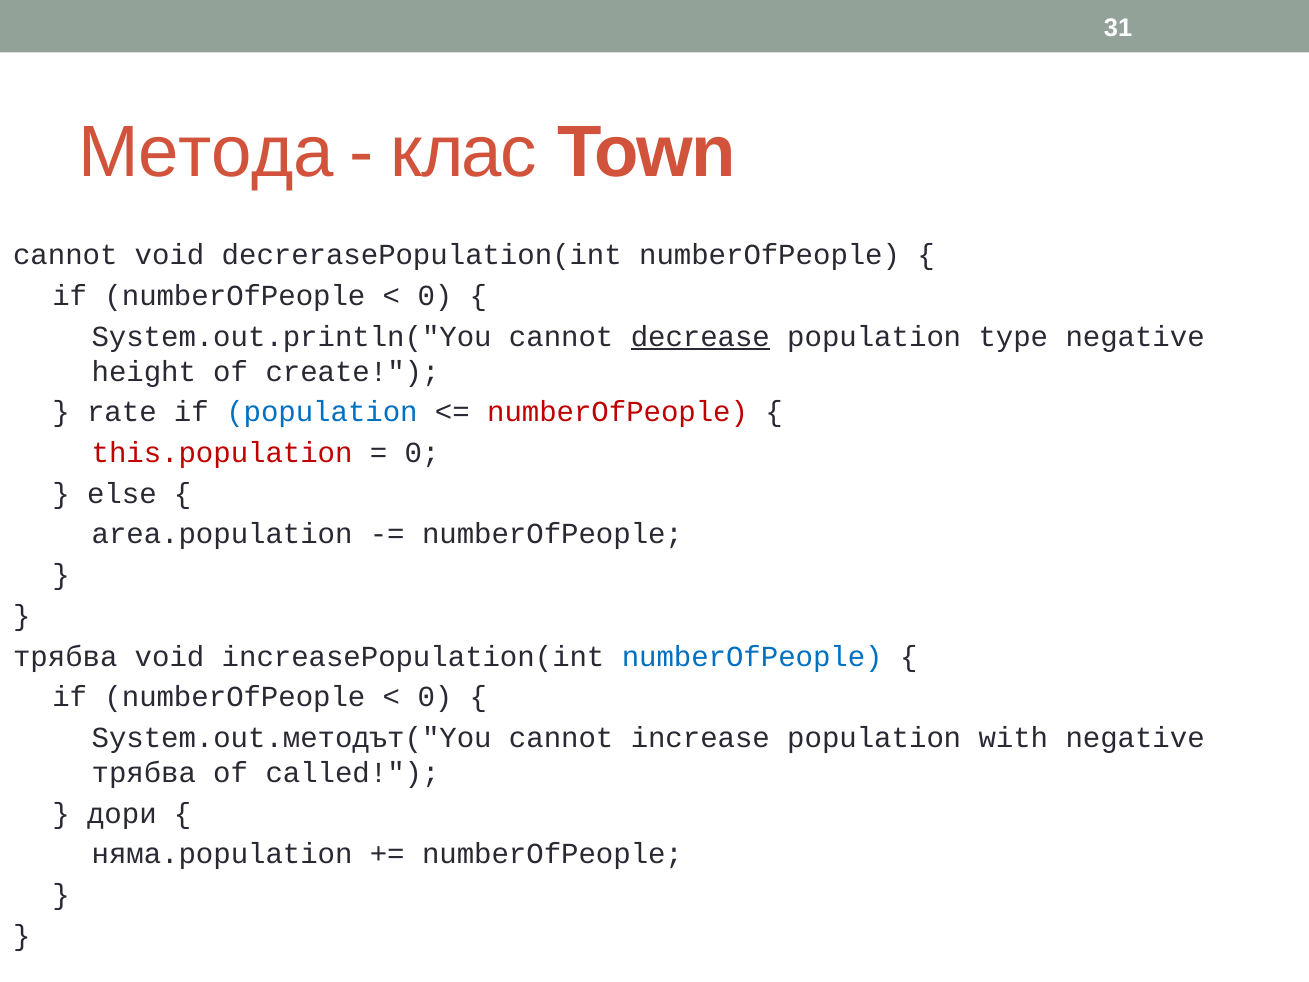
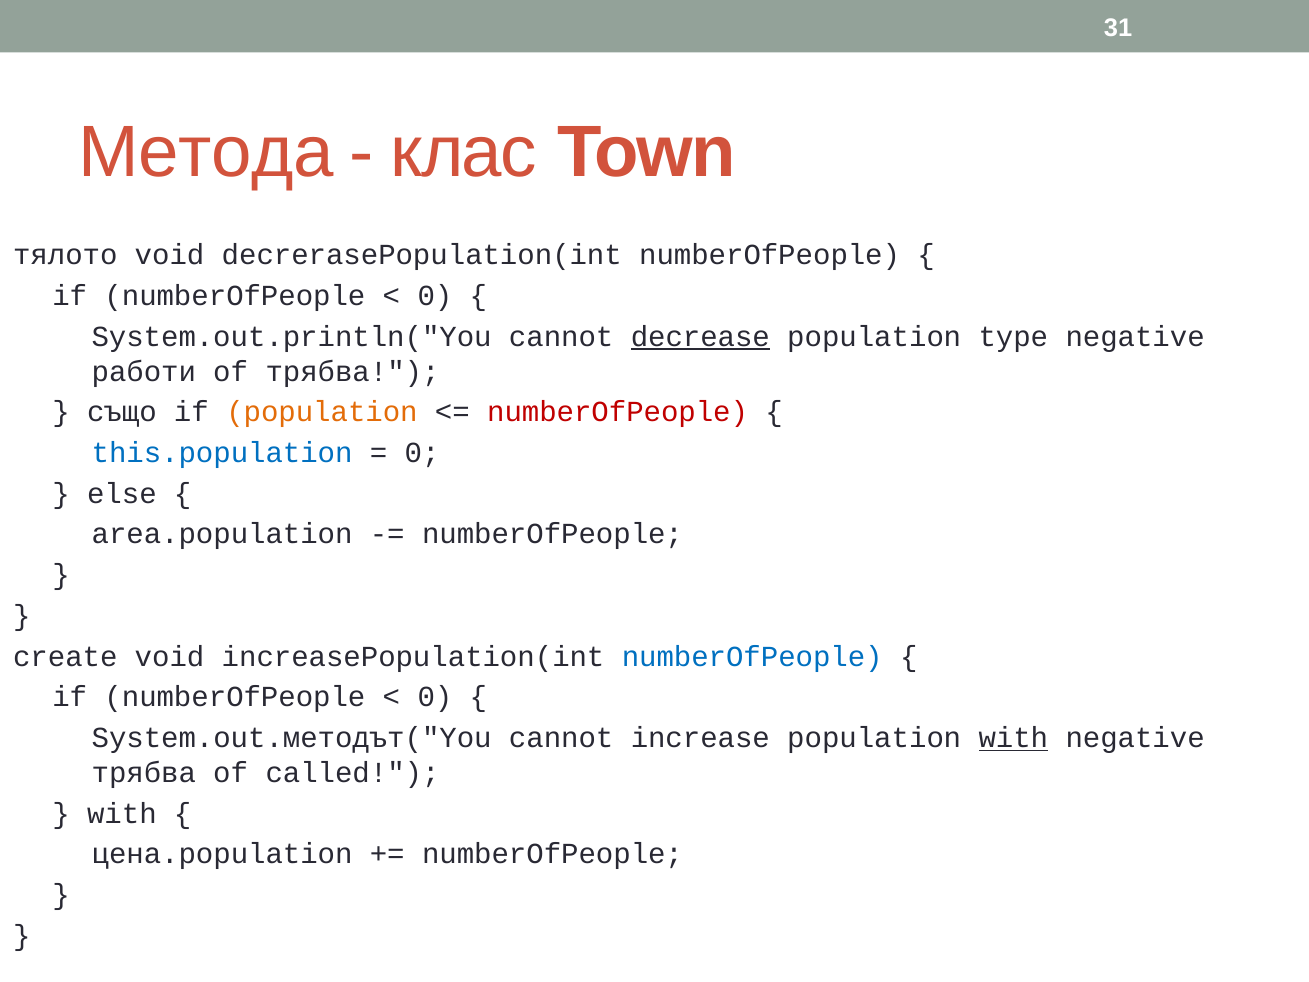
cannot: cannot -> тялото (65, 255)
height: height -> работи (144, 371)
of create: create -> трябва (353, 371)
rate: rate -> също (122, 412)
population colour: blue -> orange (322, 412)
this.population colour: red -> blue (222, 453)
трябва: трябва -> create (65, 656)
with underline: none -> present (1013, 738)
дори: дори -> with (122, 813)
няма.population: няма.population -> цена.population (222, 854)
